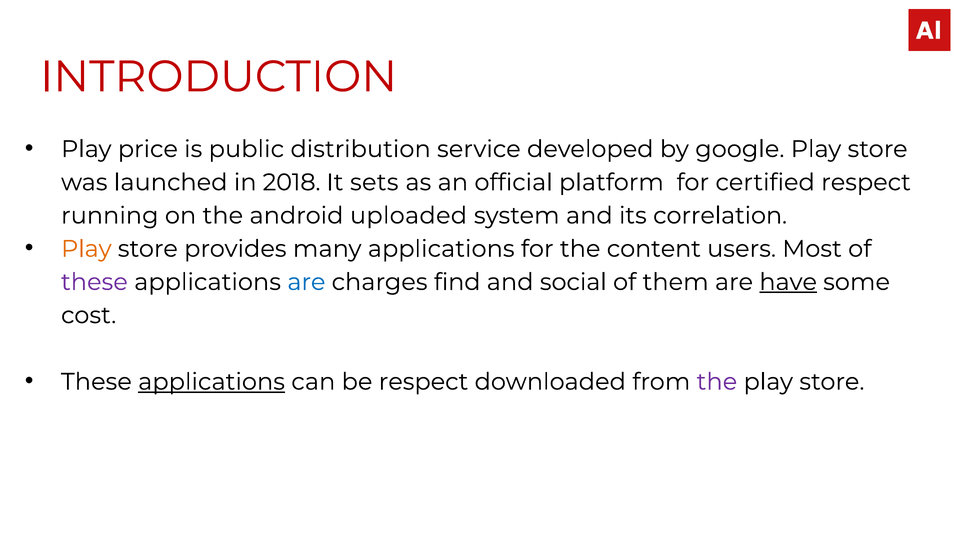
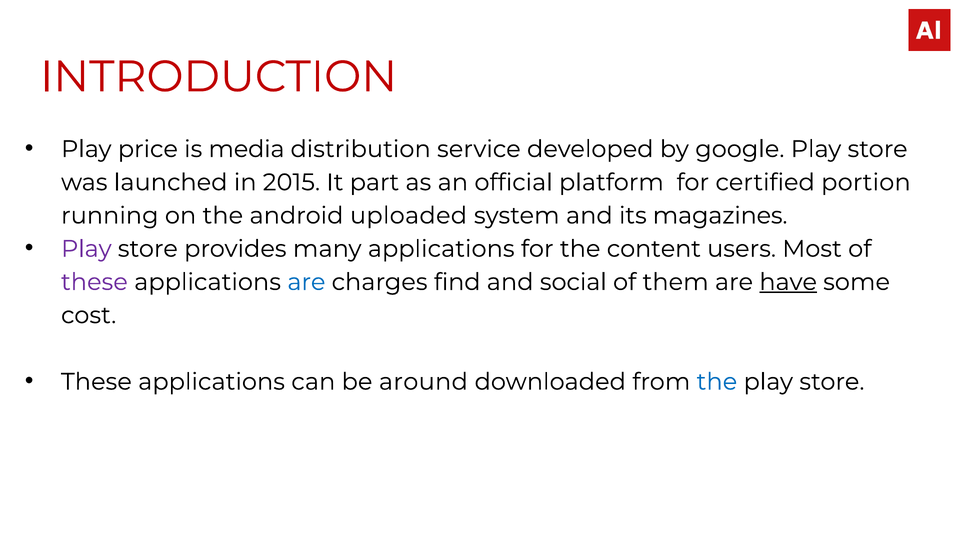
public: public -> media (247, 149)
2018: 2018 -> 2015 (291, 182)
sets: sets -> part (374, 182)
certified respect: respect -> portion (866, 182)
correlation: correlation -> magazines (720, 215)
Play colour: orange -> purple (86, 249)
applications underline: present -> none (212, 382)
be respect: respect -> around (423, 382)
the colour: purple -> blue (717, 382)
